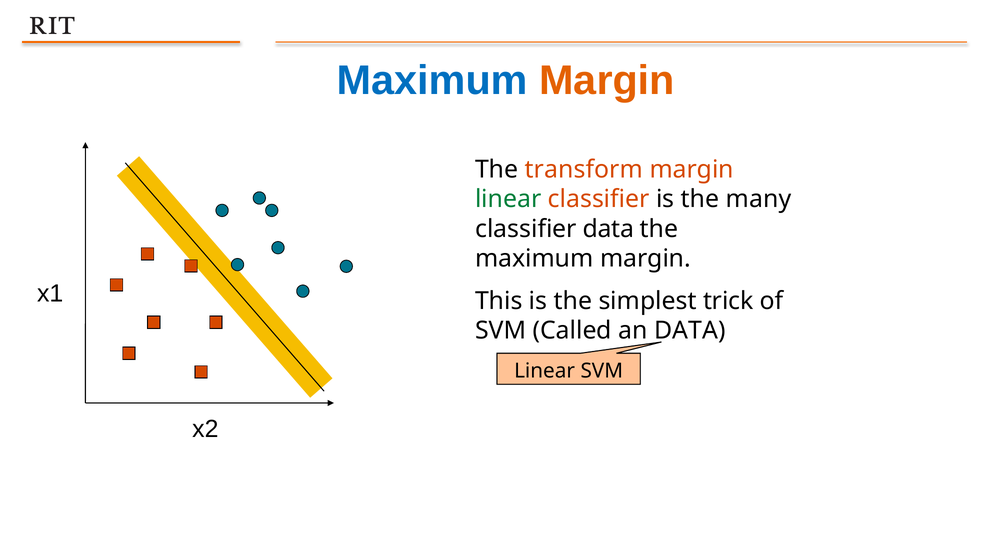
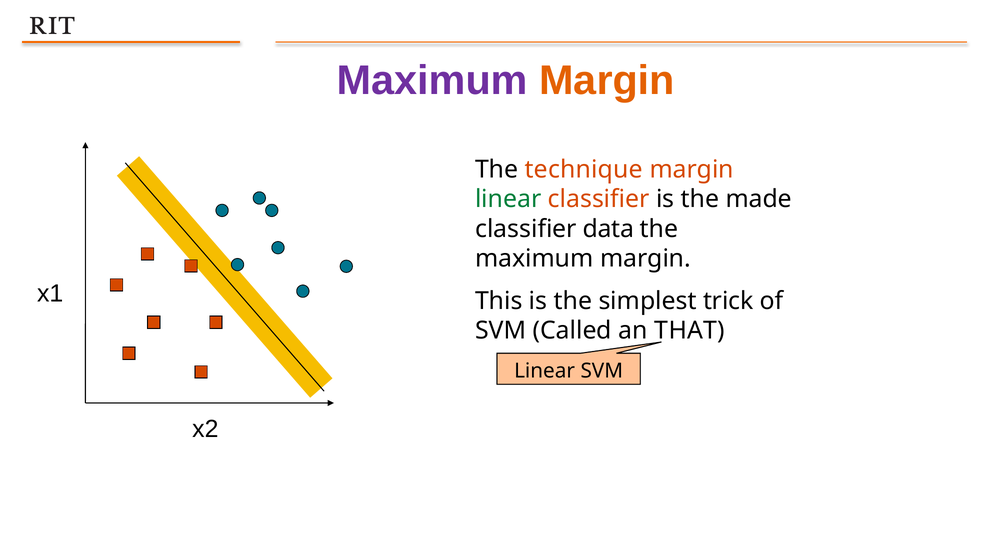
Maximum colour: blue -> purple (432, 80)
transform: transform -> technique (584, 169)
many: many -> made (759, 199)
DATA: DATA -> THAT (690, 331)
